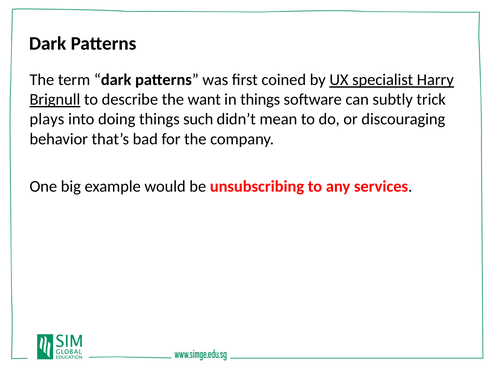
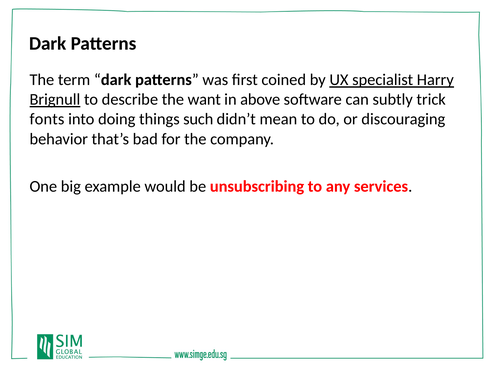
in things: things -> above (260, 100)
plays: plays -> fonts (47, 119)
